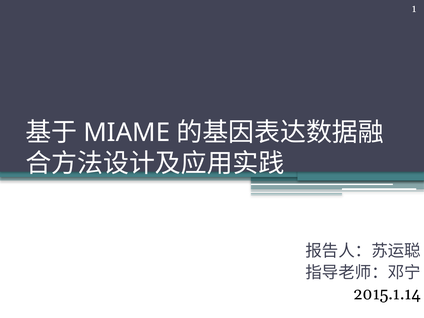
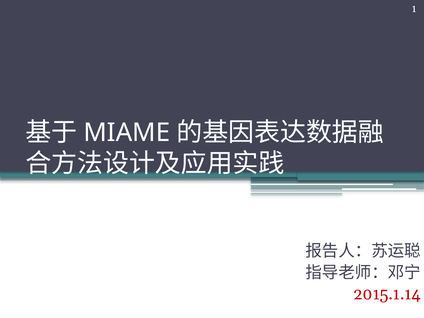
2015.1.14 colour: black -> red (387, 294)
